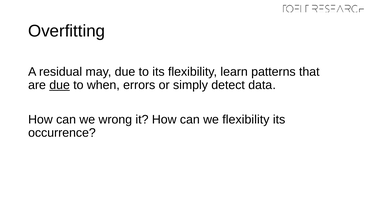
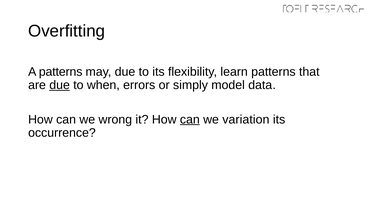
A residual: residual -> patterns (61, 72)
detect: detect -> model (228, 85)
can underline: none -> present (190, 119)
we flexibility: flexibility -> variation (246, 119)
